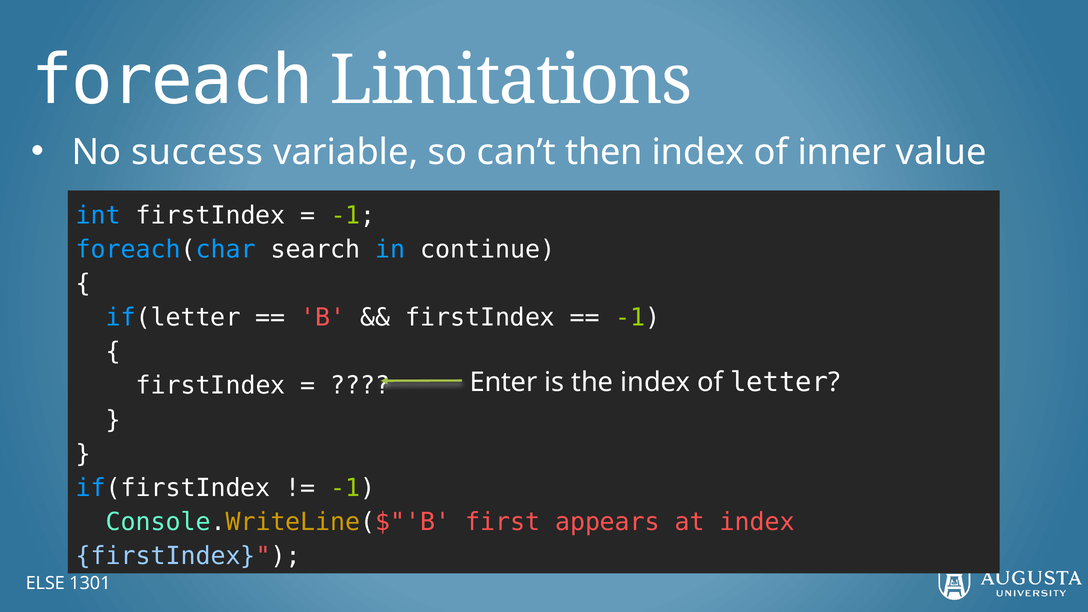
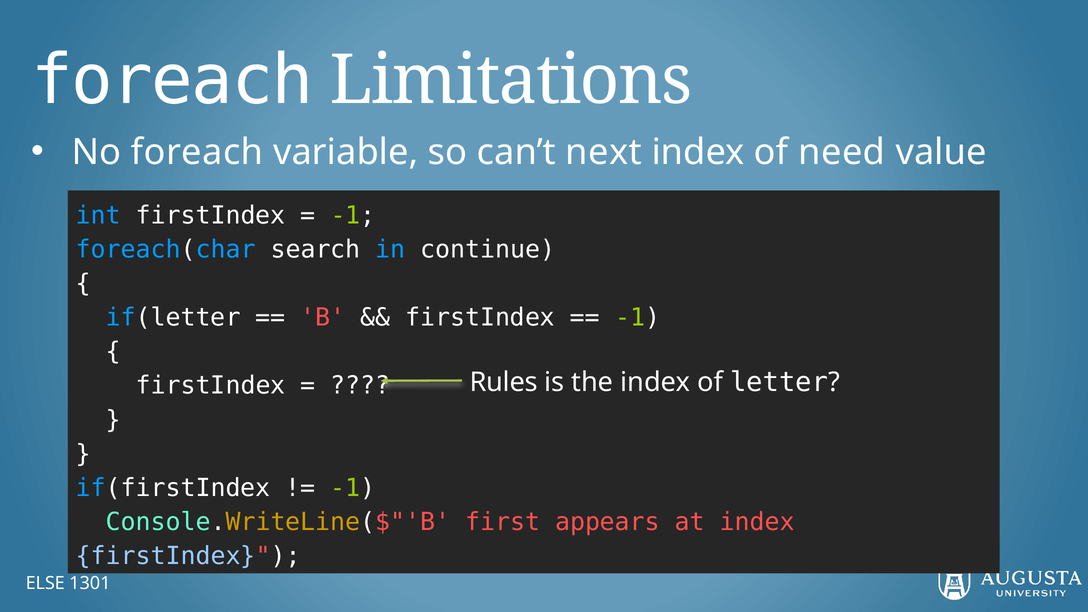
No success: success -> foreach (197, 152)
then: then -> next (604, 152)
inner: inner -> need (842, 152)
Enter: Enter -> Rules (504, 383)
